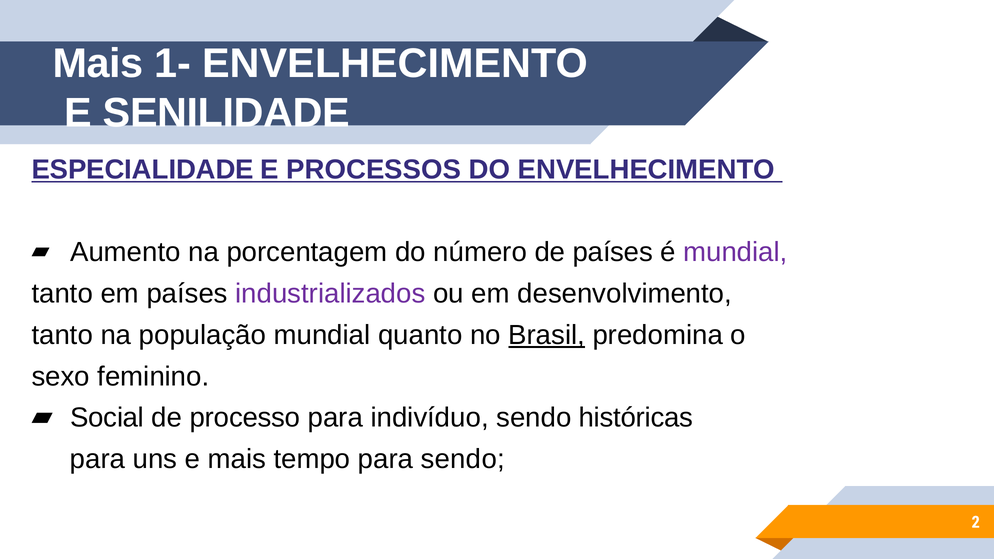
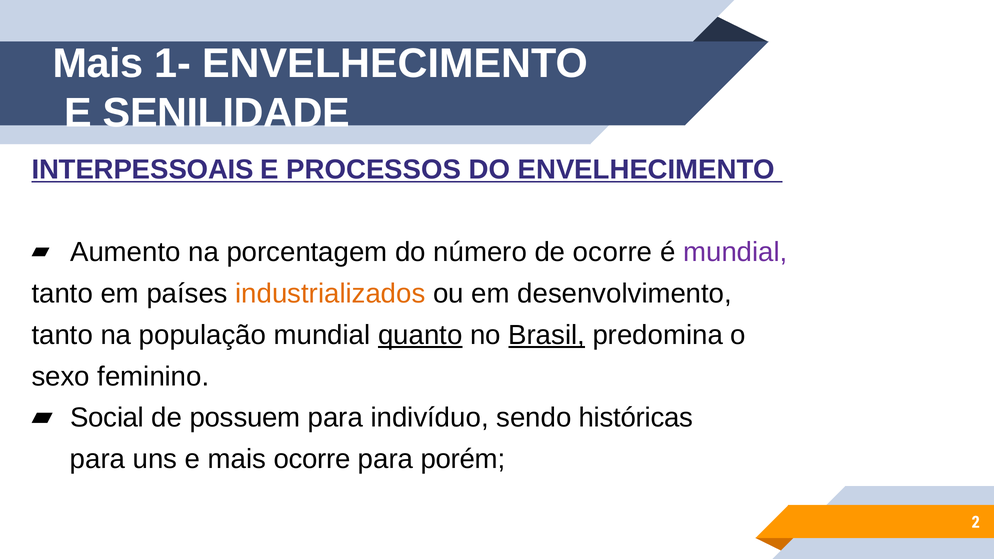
ESPECIALIDADE: ESPECIALIDADE -> INTERPESSOAIS (143, 170)
de países: países -> ocorre (613, 252)
industrializados colour: purple -> orange (330, 294)
quanto underline: none -> present (420, 335)
processo: processo -> possuem (245, 418)
mais tempo: tempo -> ocorre (312, 459)
para sendo: sendo -> porém (463, 459)
